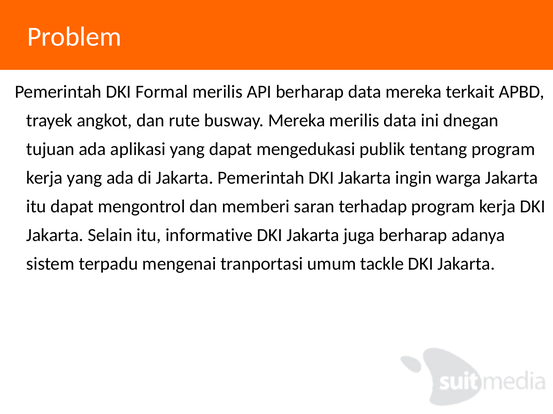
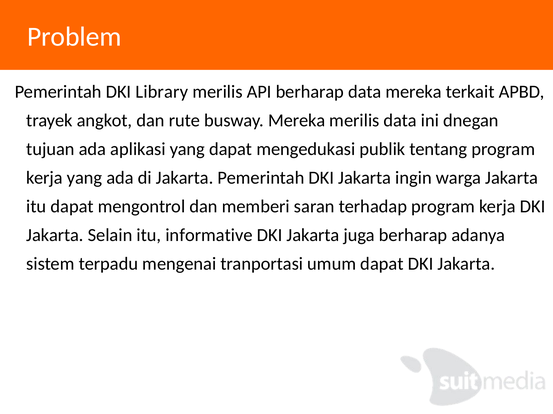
Formal: Formal -> Library (162, 92)
umum tackle: tackle -> dapat (382, 264)
